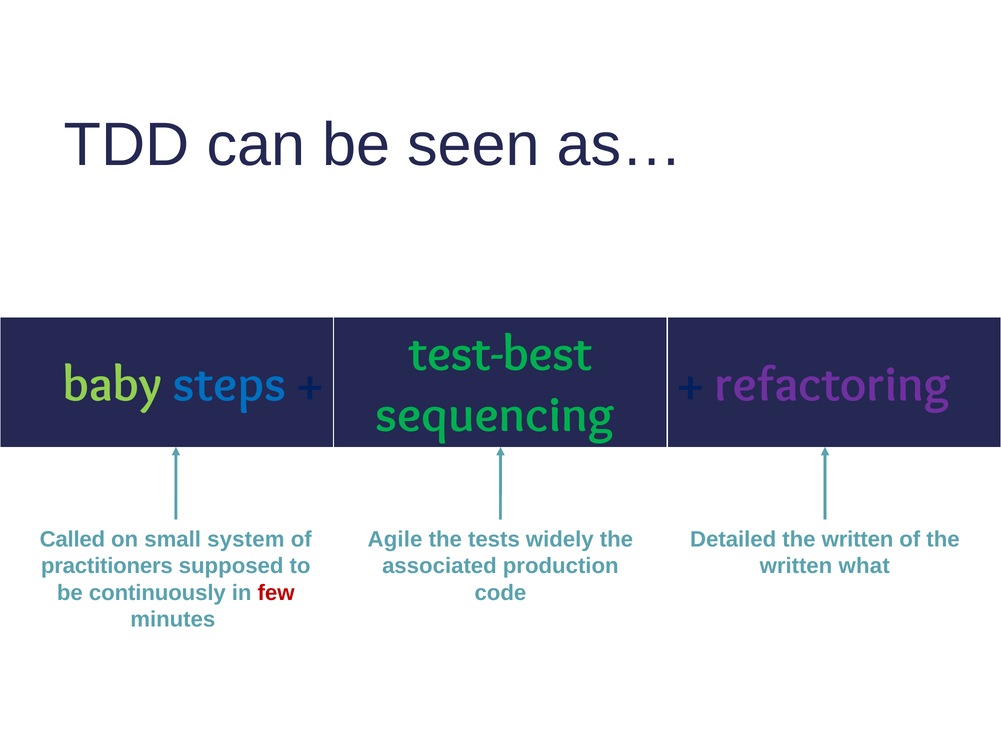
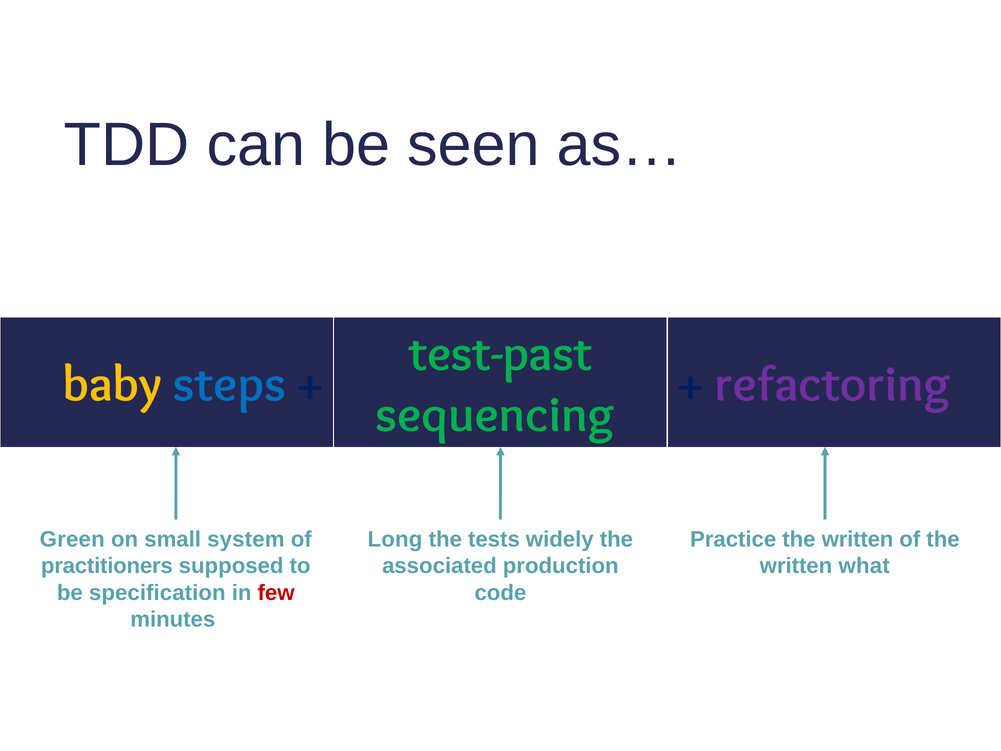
test-best: test-best -> test-past (501, 354)
baby colour: light green -> yellow (113, 384)
Called: Called -> Green (72, 539)
Agile: Agile -> Long (395, 539)
Detailed: Detailed -> Practice (733, 539)
continuously: continuously -> specification (157, 593)
